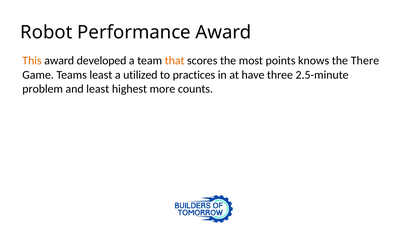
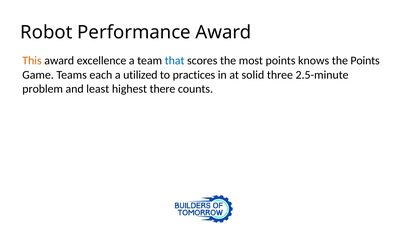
developed: developed -> excellence (102, 61)
that colour: orange -> blue (175, 61)
the There: There -> Points (365, 61)
Teams least: least -> each (101, 75)
have: have -> solid (253, 75)
more: more -> there (163, 89)
